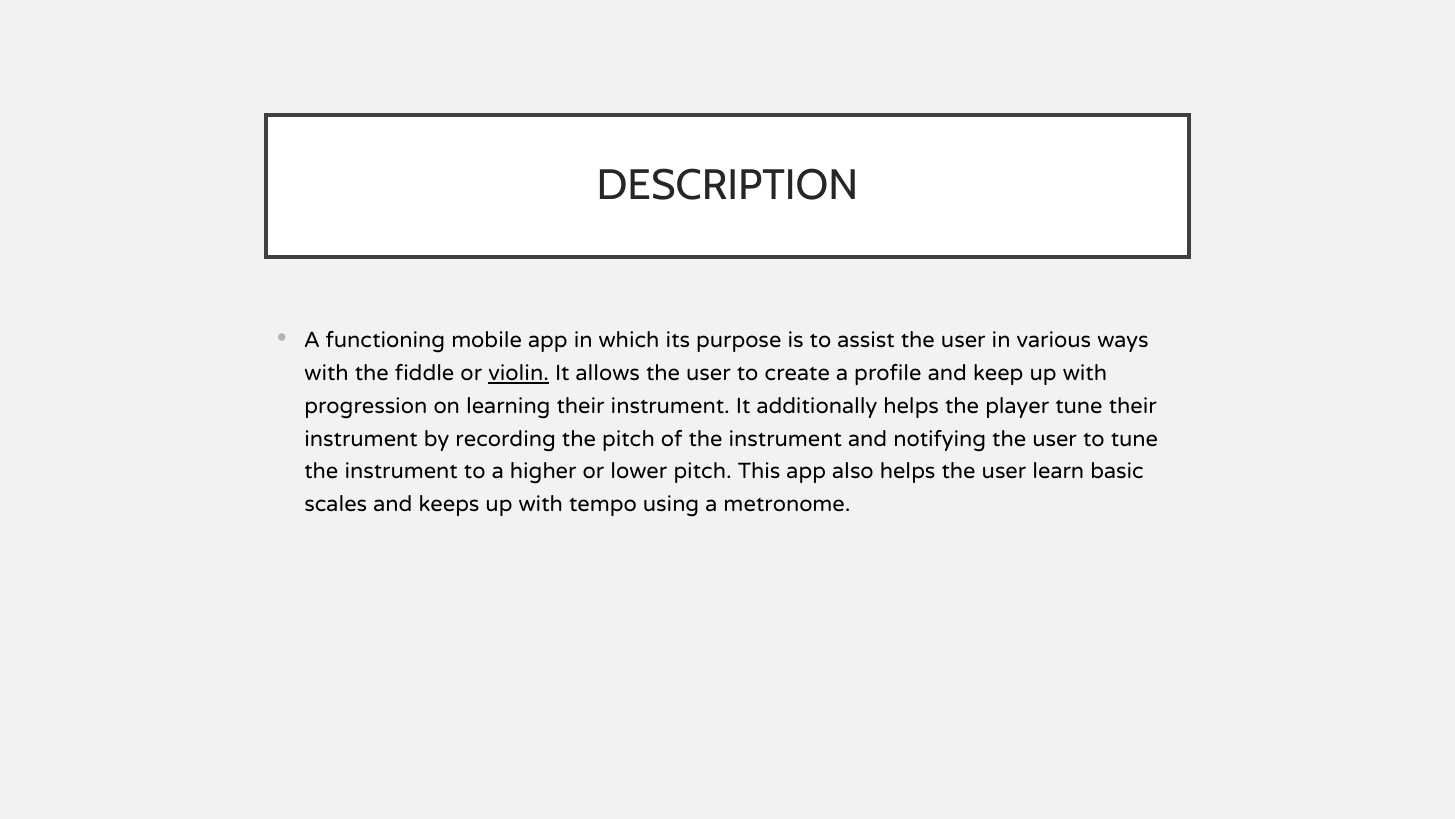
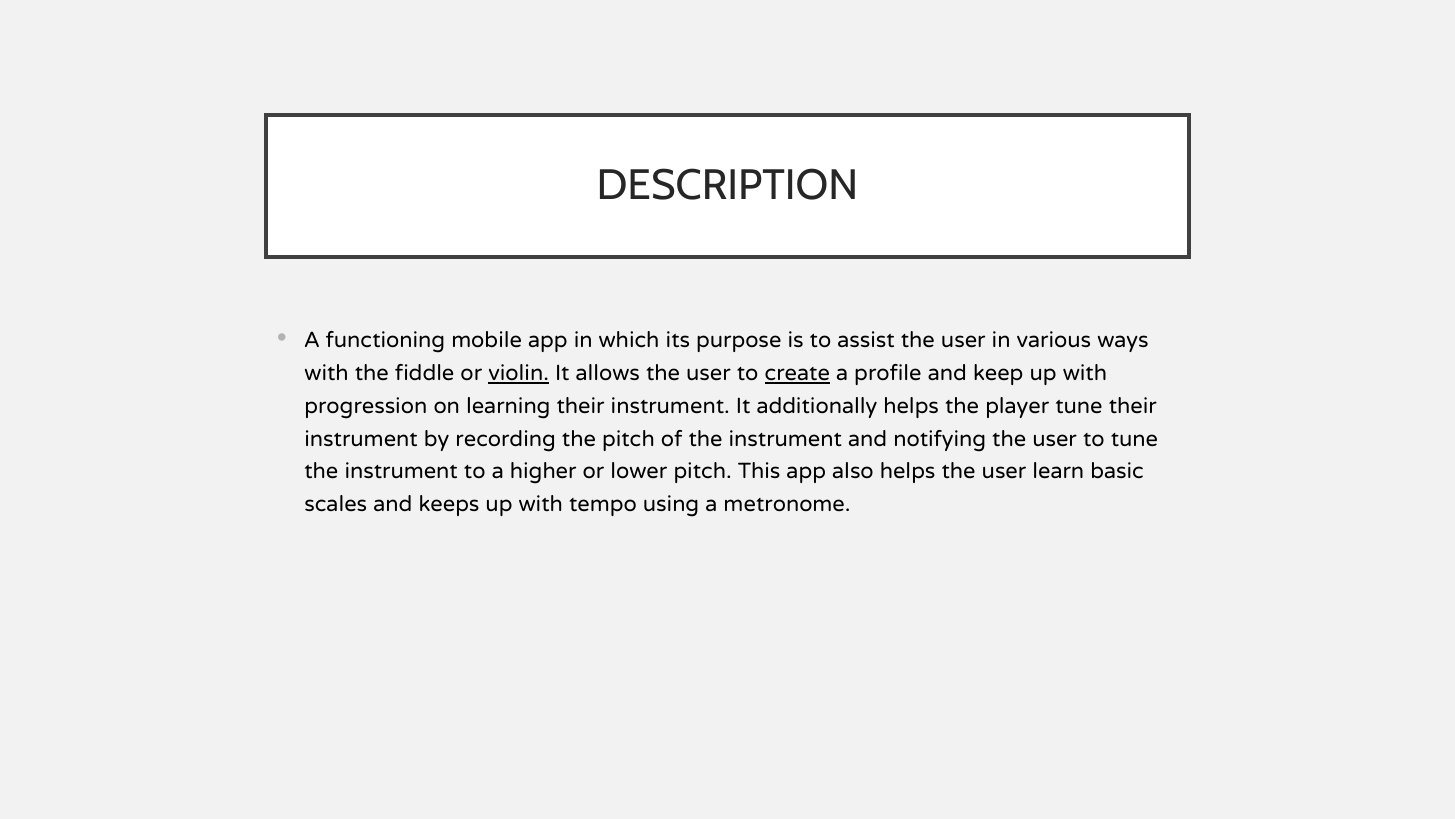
create underline: none -> present (797, 371)
